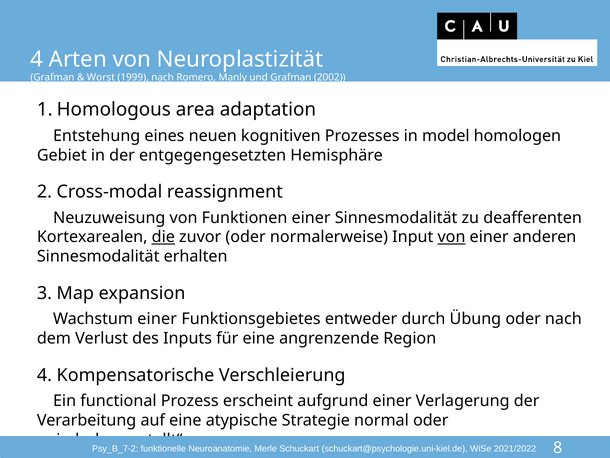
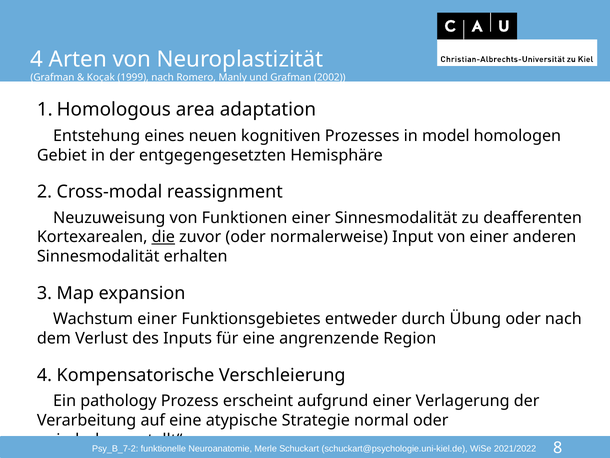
Worst: Worst -> Koçak (101, 78)
von underline: present -> none (452, 237)
functional: functional -> pathology (118, 401)
